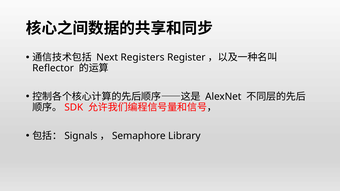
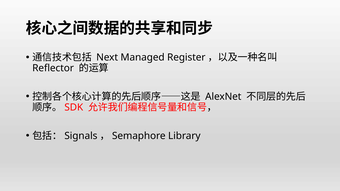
Registers: Registers -> Managed (143, 57)
